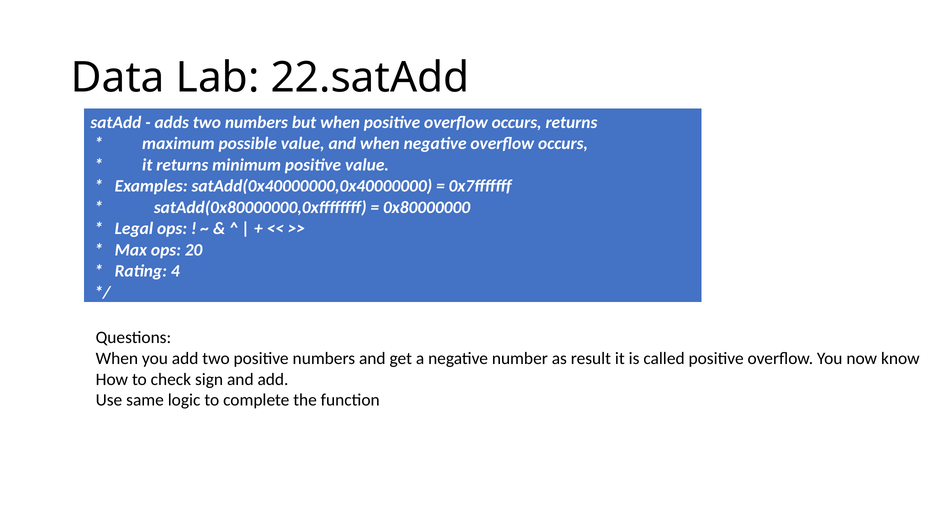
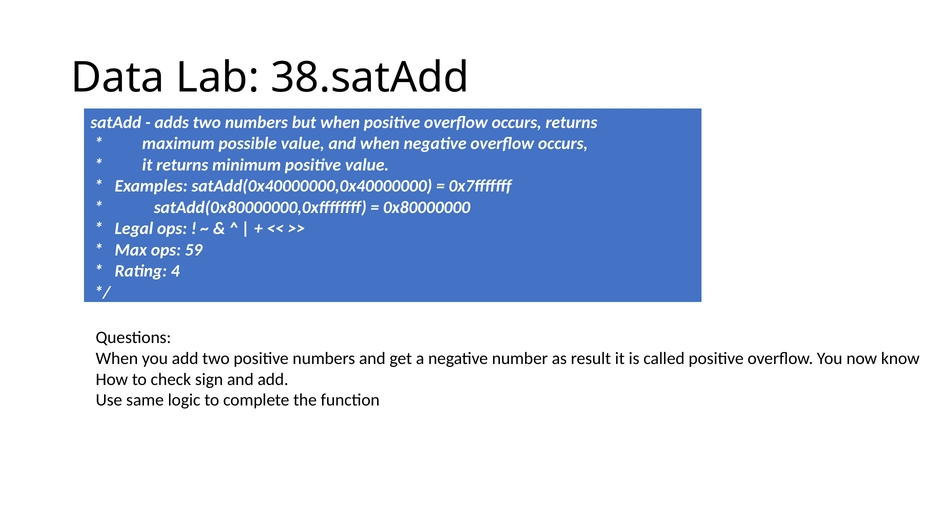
22.satAdd: 22.satAdd -> 38.satAdd (370, 78)
20: 20 -> 59 (194, 250)
